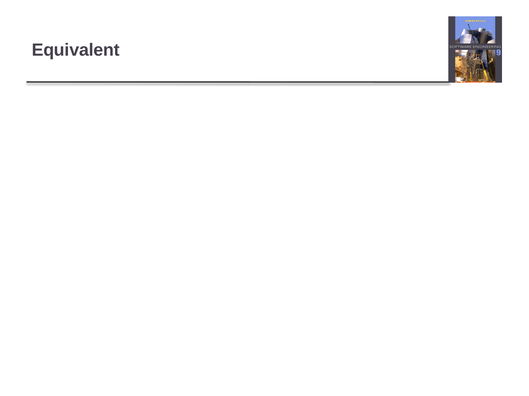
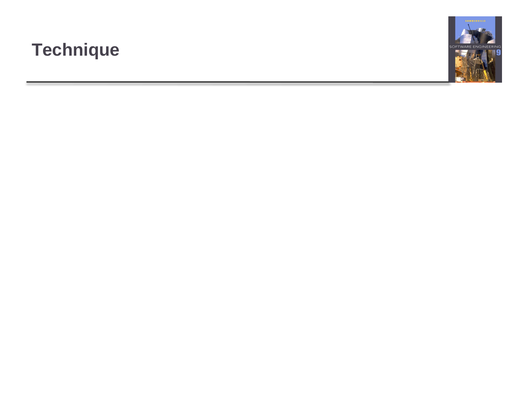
Equivalent: Equivalent -> Technique (76, 50)
